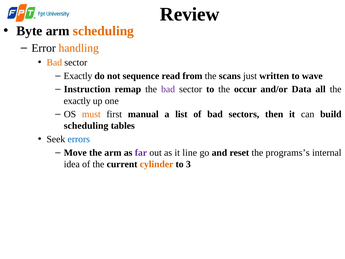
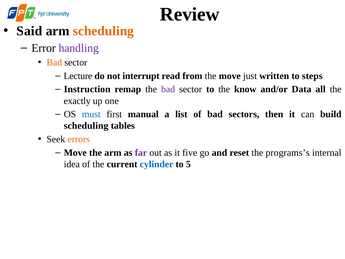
Byte: Byte -> Said (29, 31)
handling colour: orange -> purple (79, 48)
Exactly: Exactly -> Lecture (78, 76)
sequence: sequence -> interrupt (141, 76)
the scans: scans -> move (230, 76)
wave: wave -> steps (312, 76)
occur: occur -> know (245, 89)
must colour: orange -> blue (91, 114)
errors colour: blue -> orange (79, 139)
line: line -> five (190, 153)
cylinder colour: orange -> blue (157, 164)
3: 3 -> 5 (188, 164)
